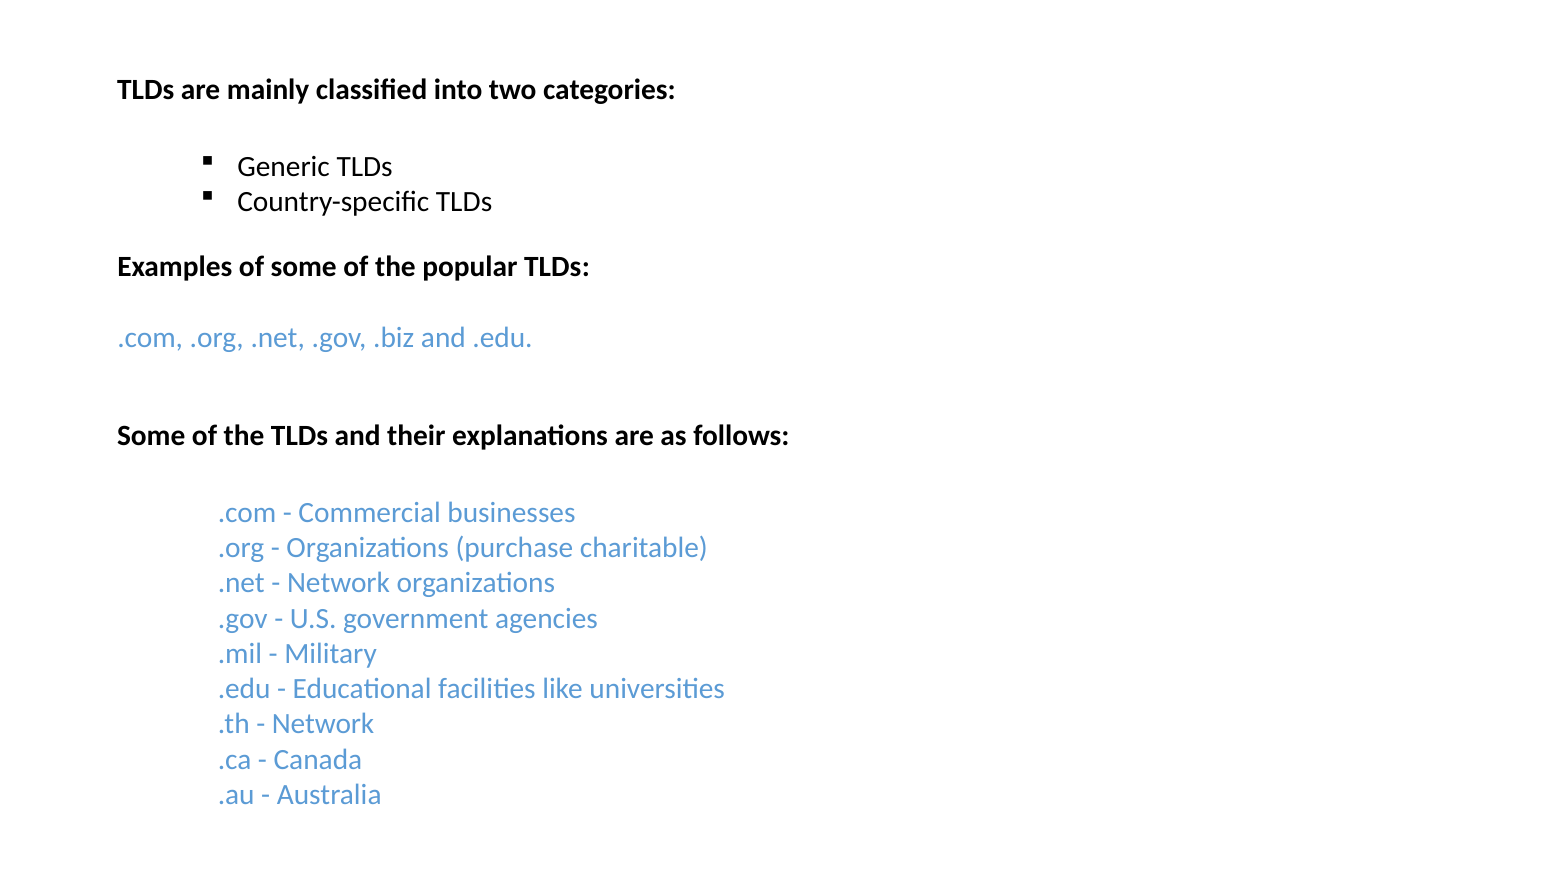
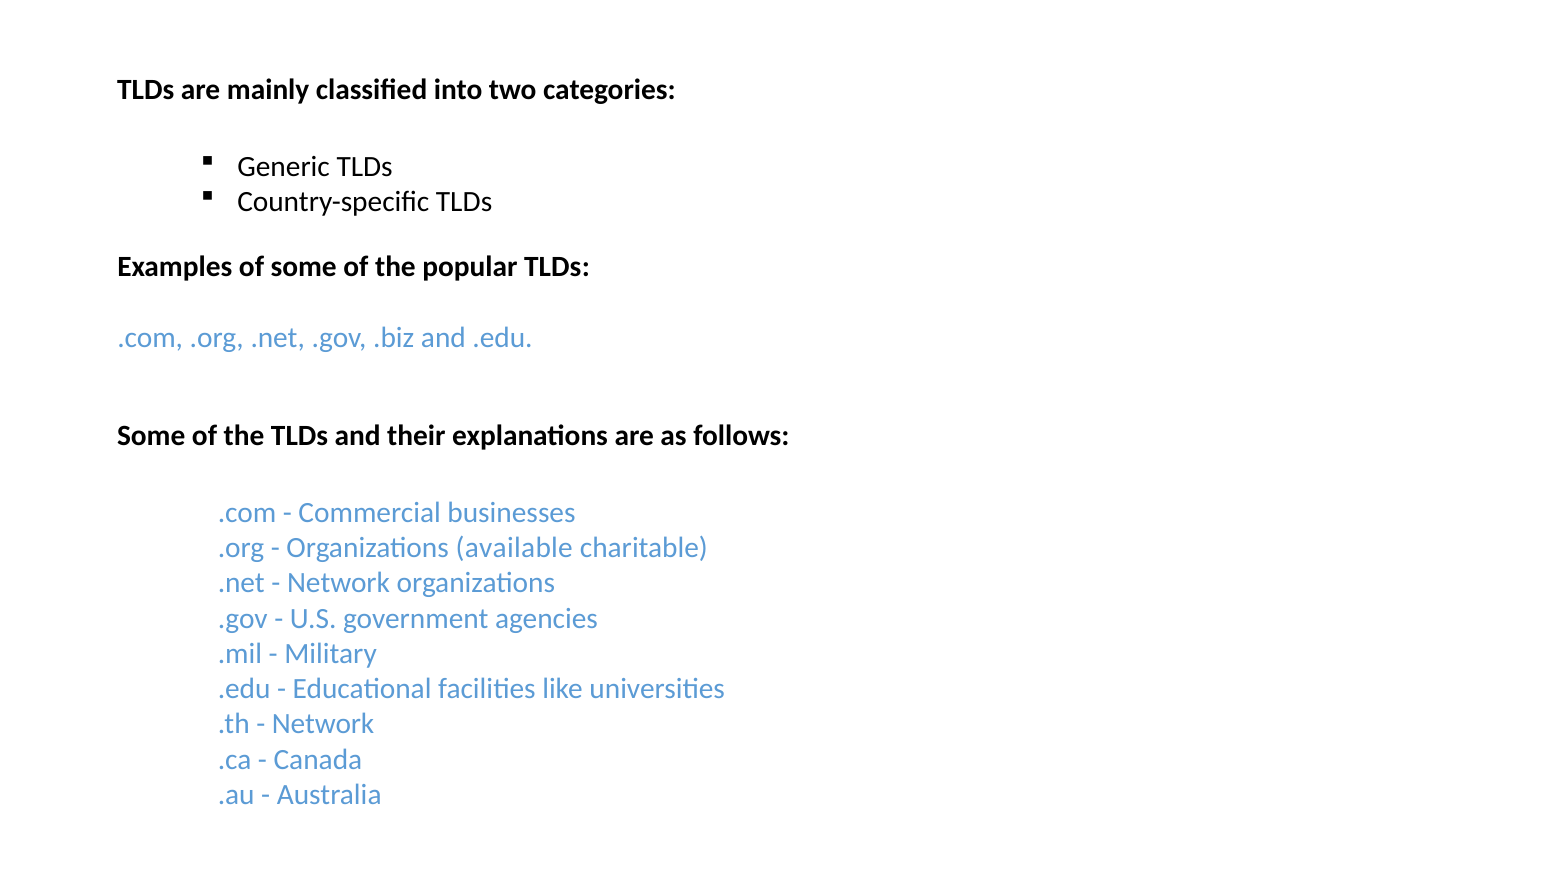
purchase: purchase -> available (514, 548)
